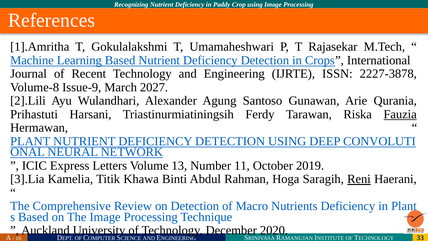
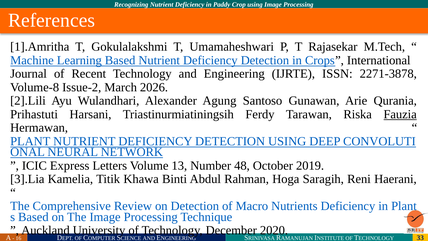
2227-3878: 2227-3878 -> 2271-3878 (388, 74)
Issue-9: Issue-9 -> Issue-2 (82, 87)
2027: 2027 -> 2026 (154, 87)
11: 11 -> 48 (242, 165)
Reni underline: present -> none (359, 179)
